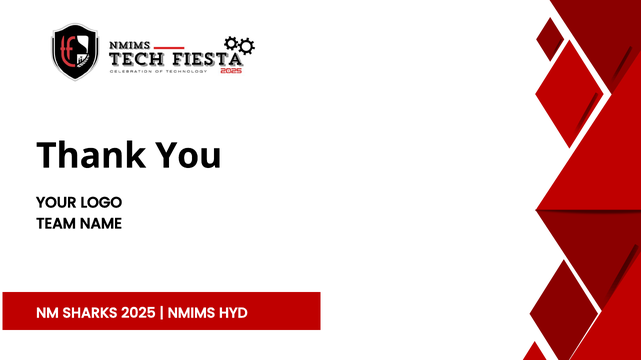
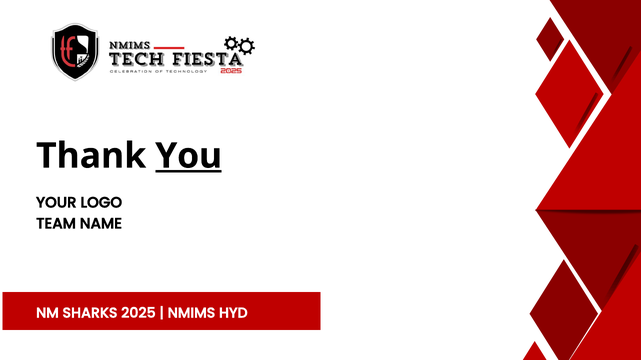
You underline: none -> present (189, 156)
